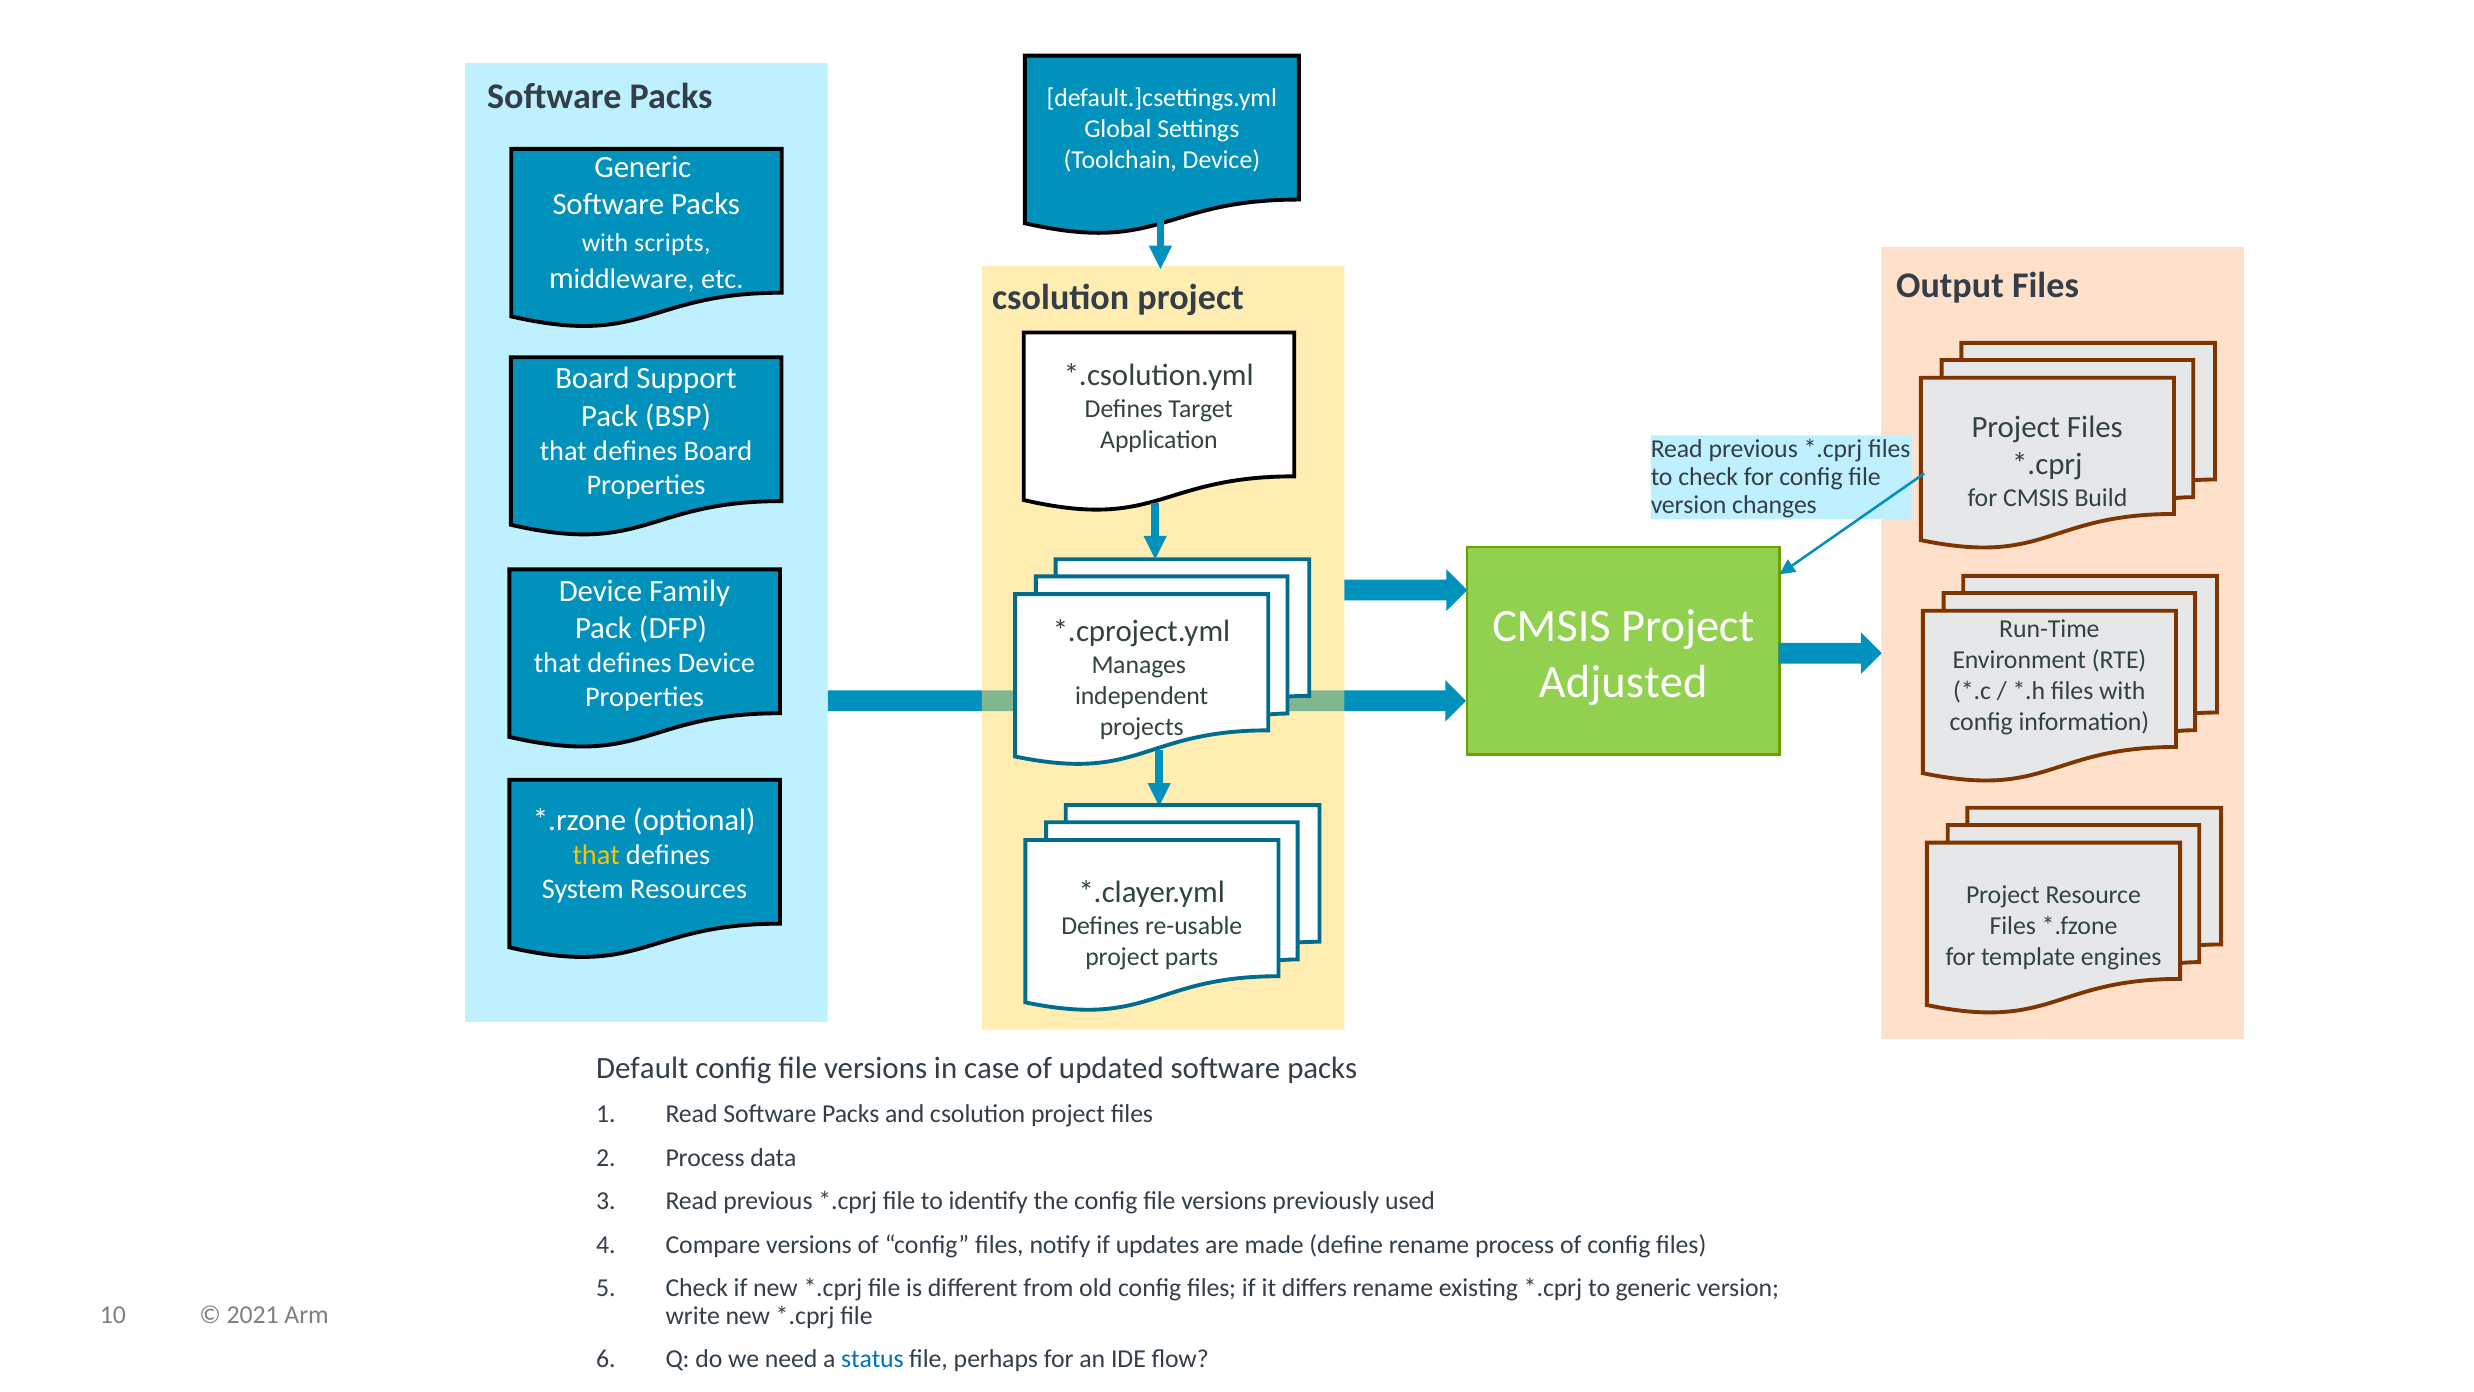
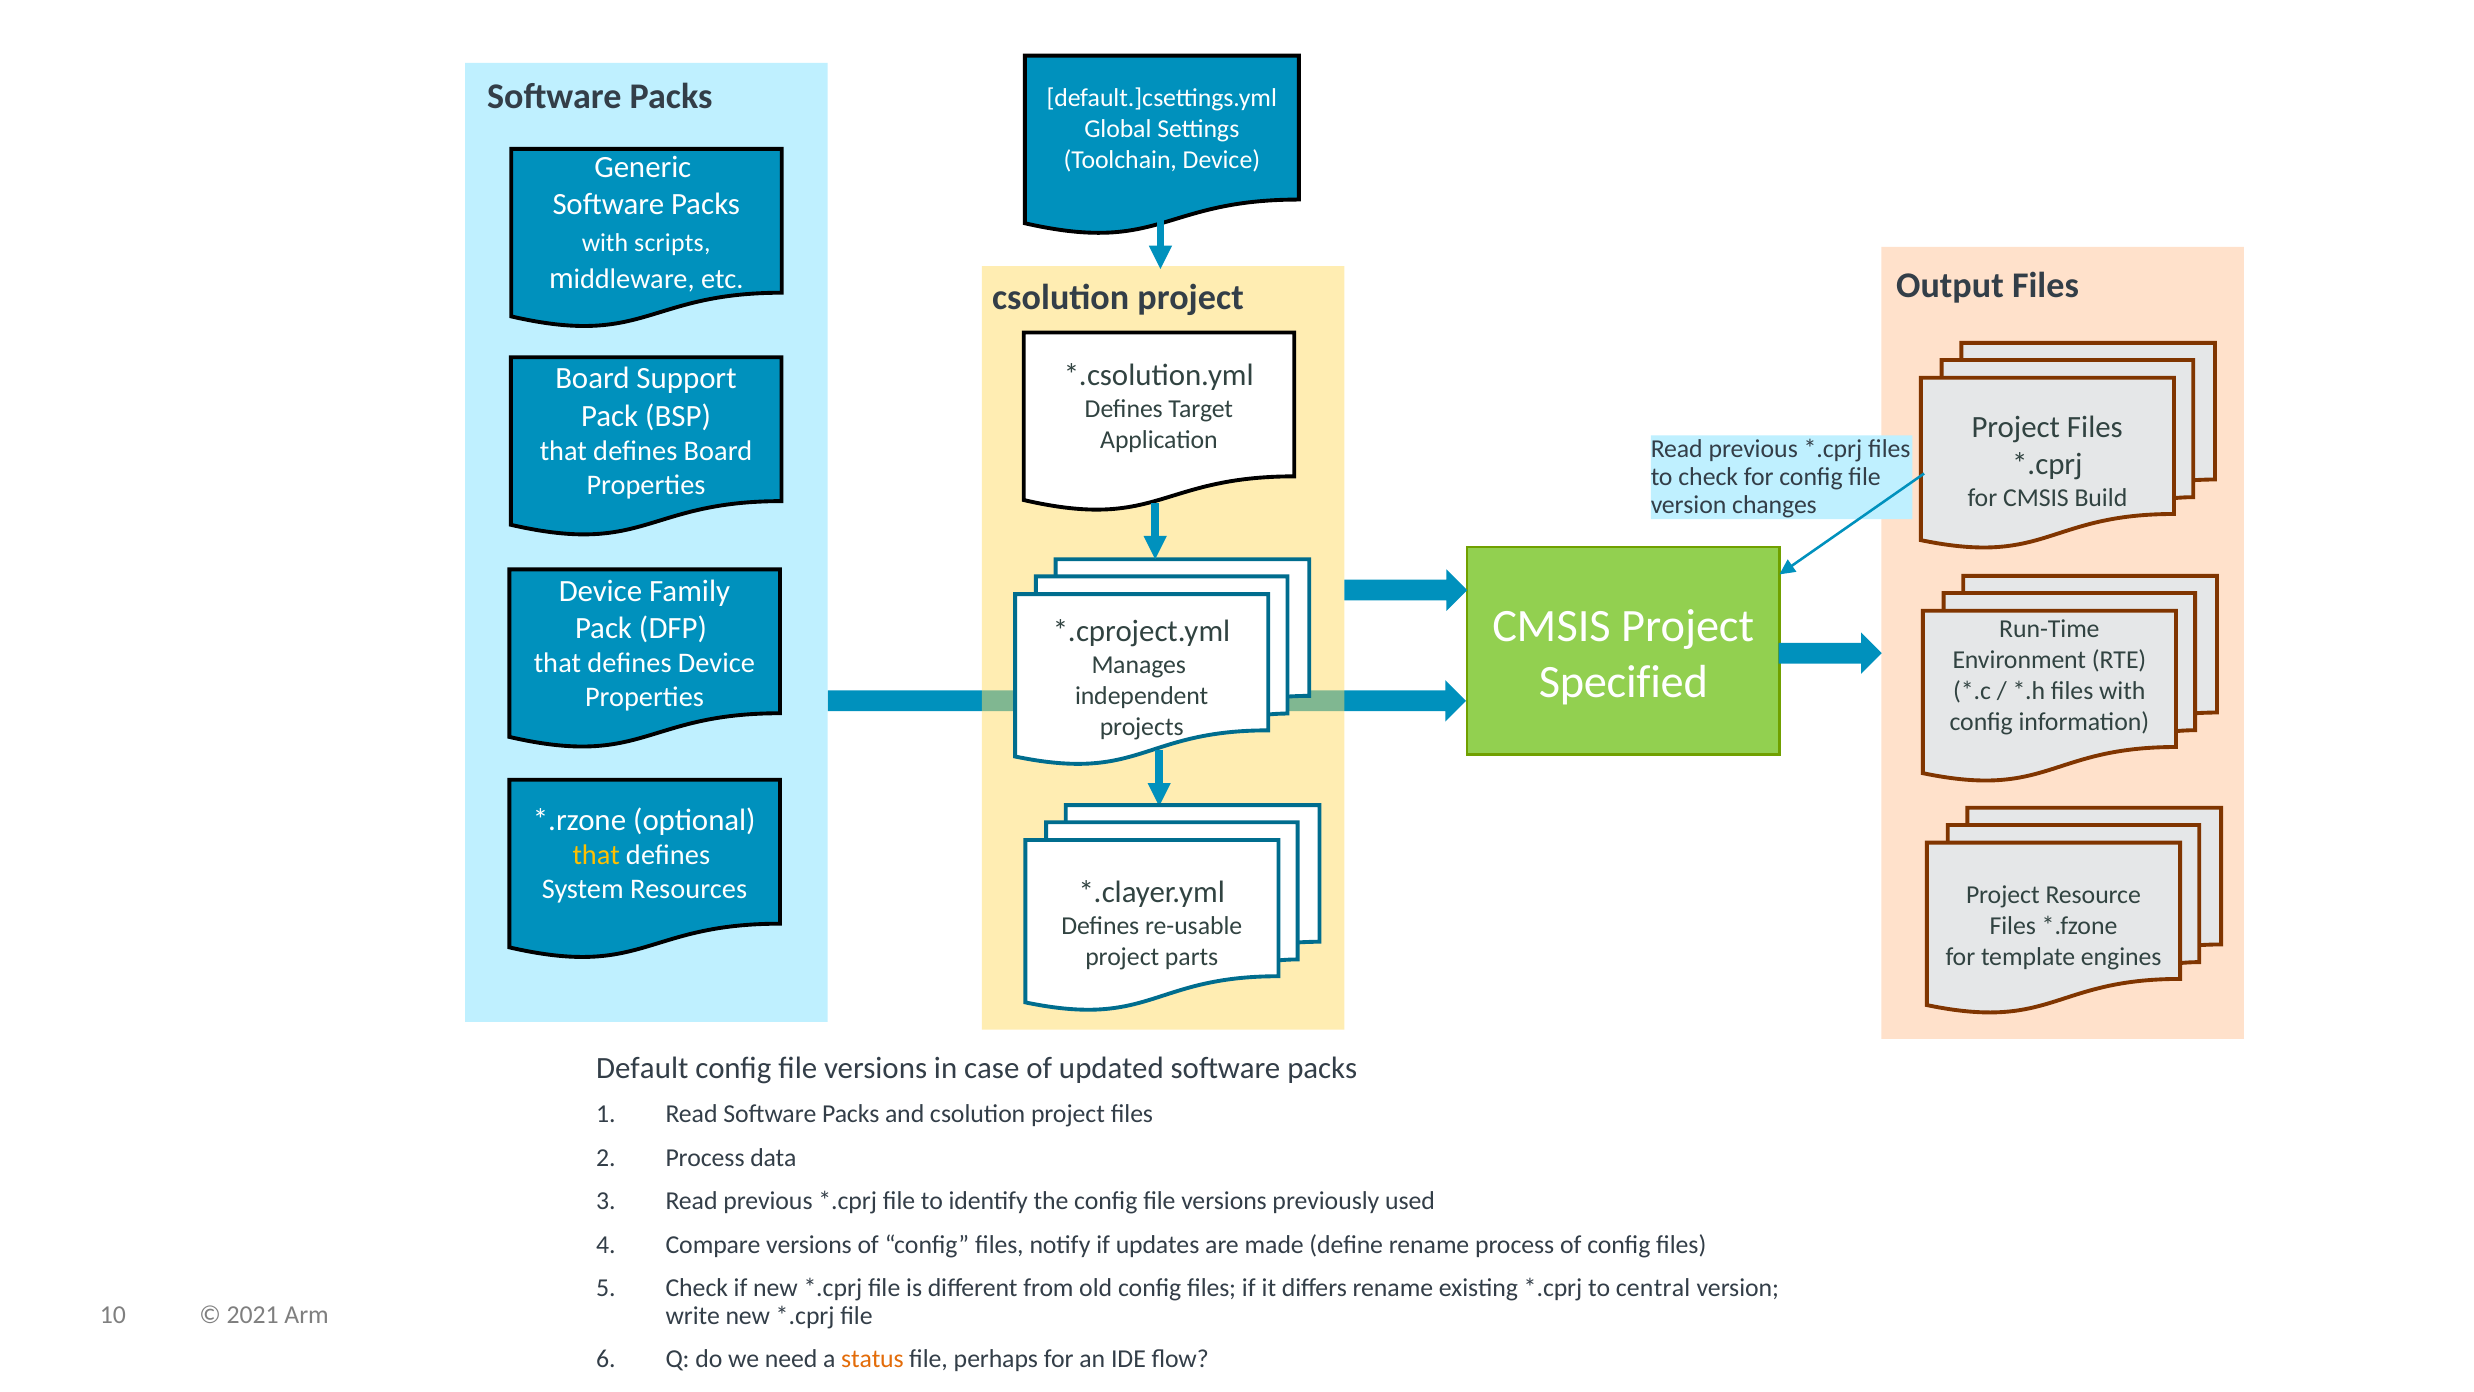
Adjusted: Adjusted -> Specified (1623, 682)
to generic: generic -> central (1653, 1288)
status colour: blue -> orange (872, 1359)
